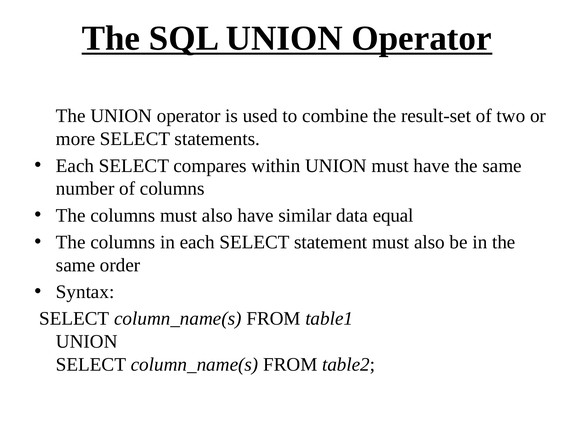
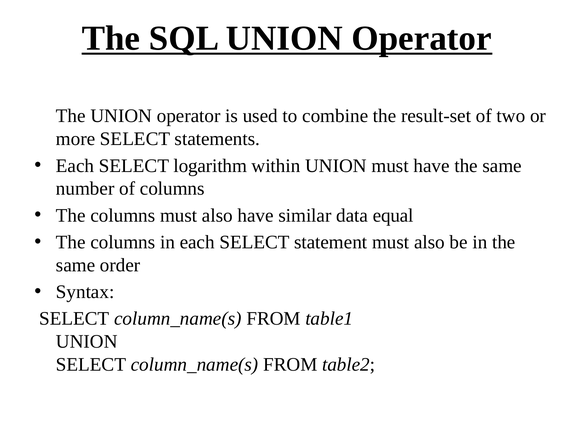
compares: compares -> logarithm (210, 166)
